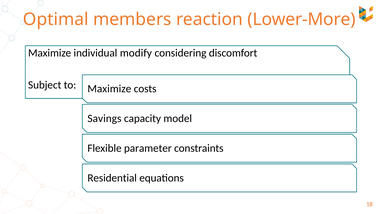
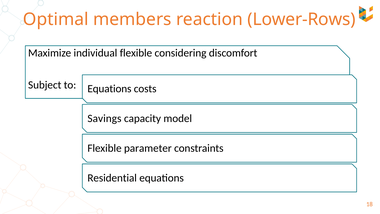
Lower-More: Lower-More -> Lower-Rows (302, 19)
individual modify: modify -> flexible (136, 53)
to Maximize: Maximize -> Equations (109, 89)
